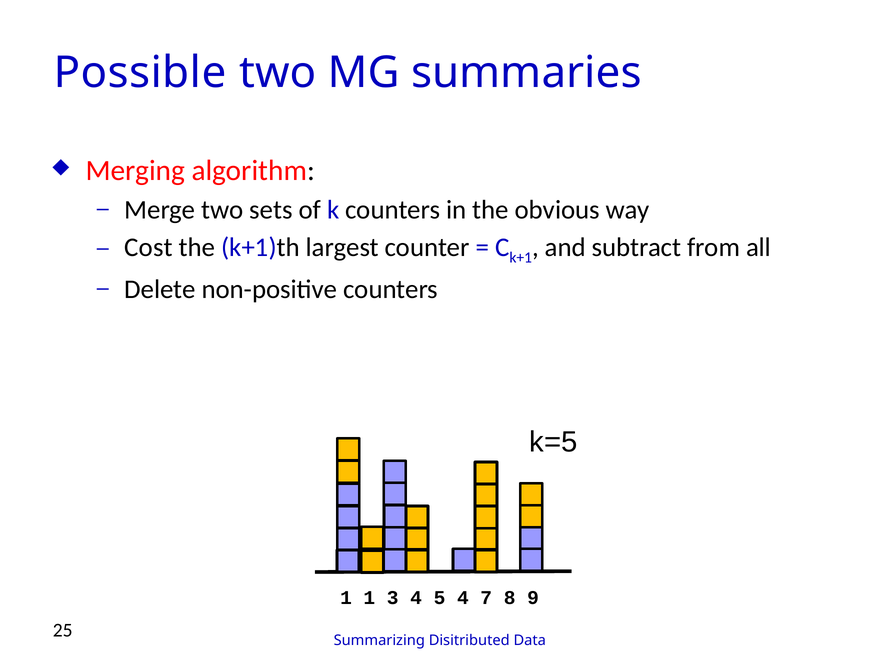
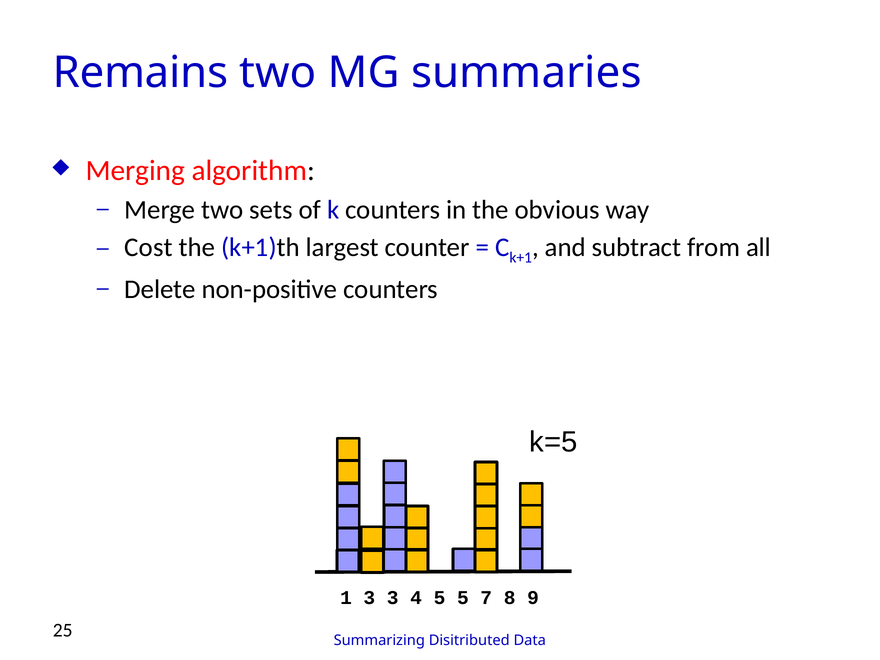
Possible: Possible -> Remains (140, 73)
1 1: 1 -> 3 (369, 598)
5 4: 4 -> 5 (463, 598)
